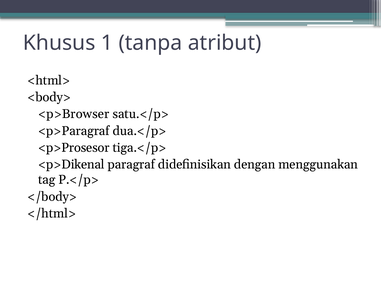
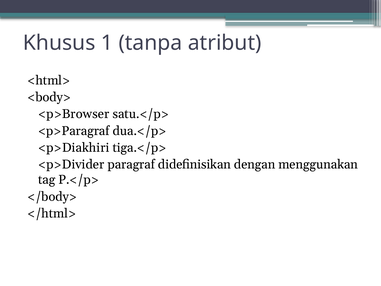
<p>Prosesor: <p>Prosesor -> <p>Diakhiri (74, 148)
<p>Dikenal: <p>Dikenal -> <p>Divider (71, 164)
